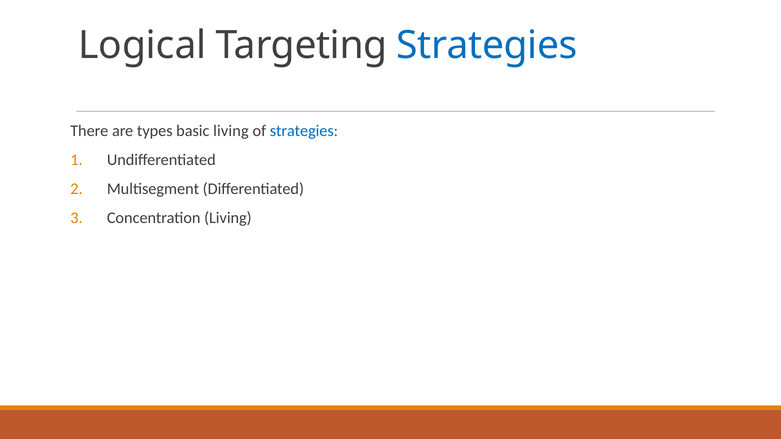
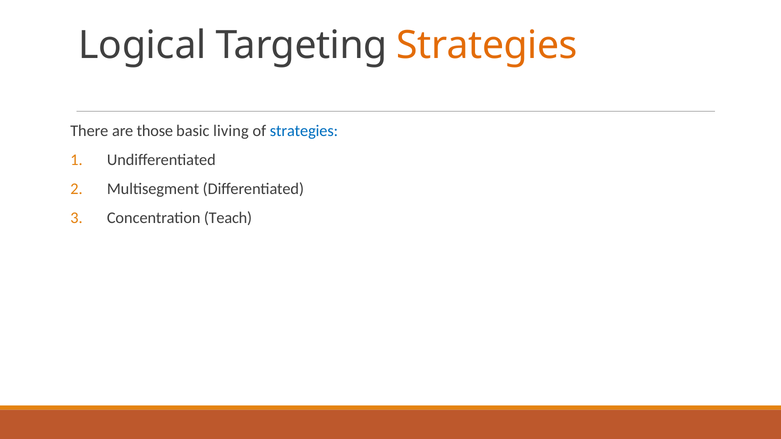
Strategies colour: blue -> orange (487, 45)
types: types -> those (155, 131)
Concentration Living: Living -> Teach (228, 218)
